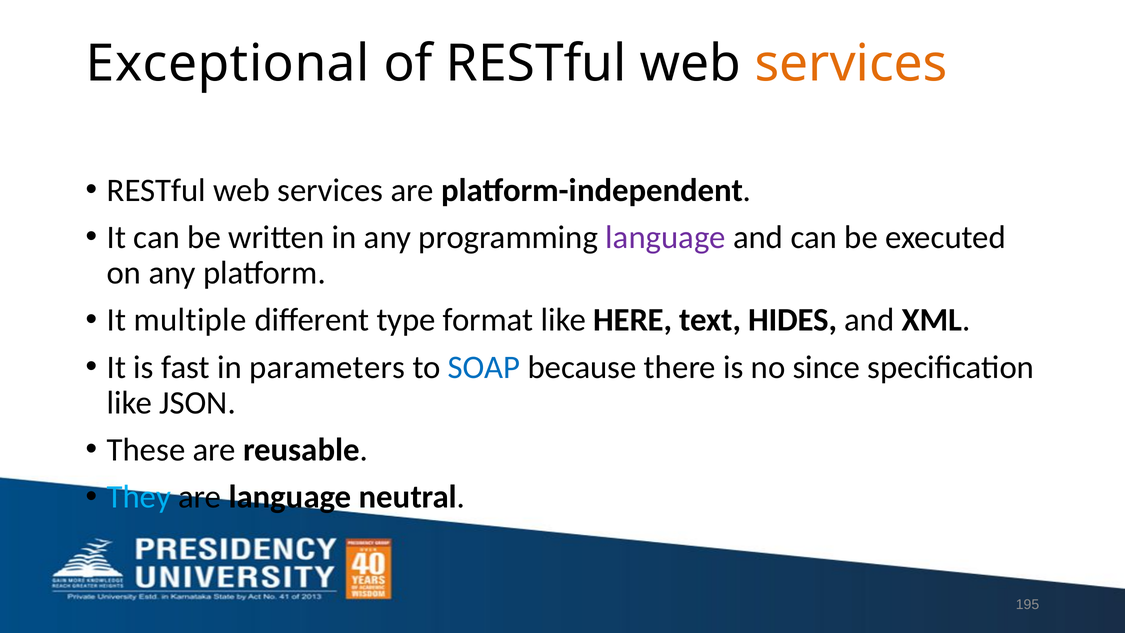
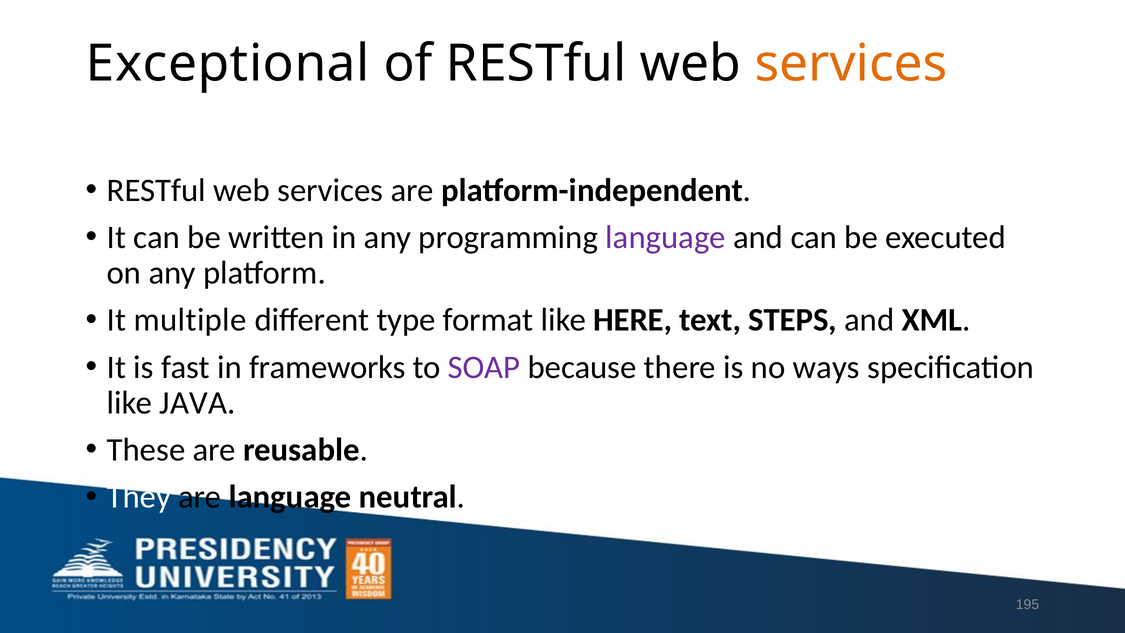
HIDES: HIDES -> STEPS (793, 320)
parameters: parameters -> frameworks (327, 367)
SOAP colour: blue -> purple (484, 367)
since: since -> ways (826, 367)
JSON: JSON -> JAVA (197, 403)
They colour: light blue -> white (139, 497)
